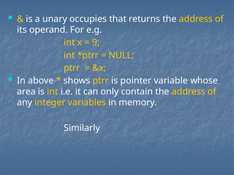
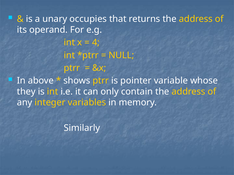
9: 9 -> 4 (96, 43)
area: area -> they (26, 92)
